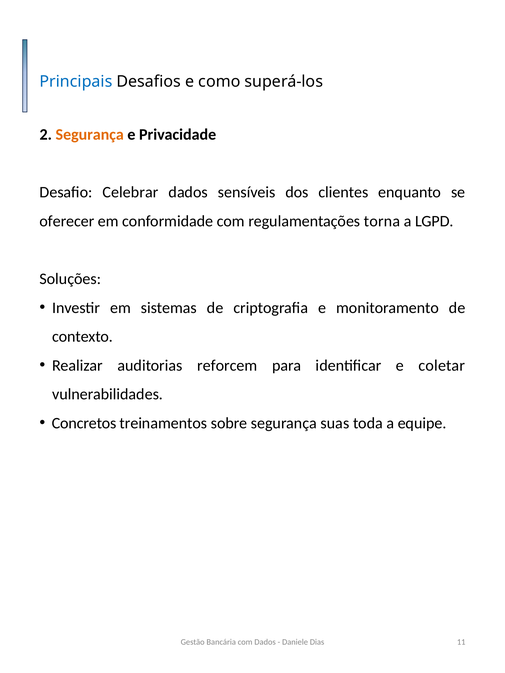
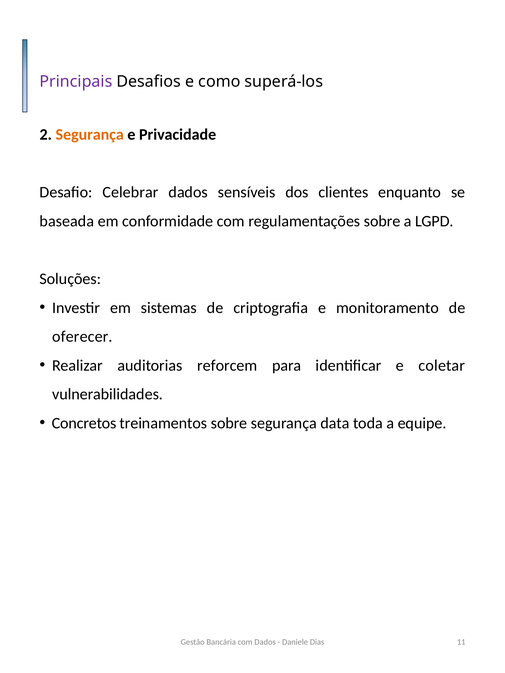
Principais colour: blue -> purple (76, 81)
oferecer: oferecer -> baseada (67, 221)
regulamentações torna: torna -> sobre (382, 221)
contexto: contexto -> oferecer (82, 337)
suas: suas -> data (335, 423)
